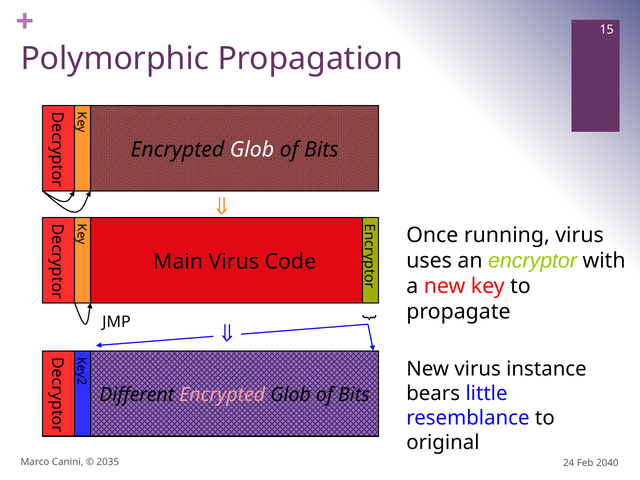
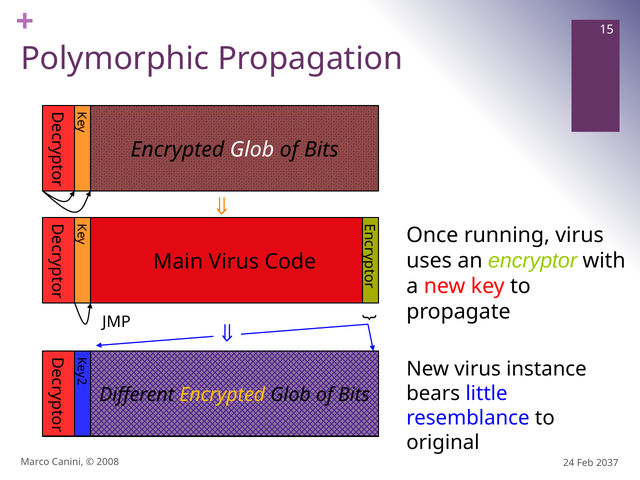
Encrypted colour: pink -> yellow (222, 395)
2035: 2035 -> 2008 (108, 462)
2040: 2040 -> 2037 (607, 463)
